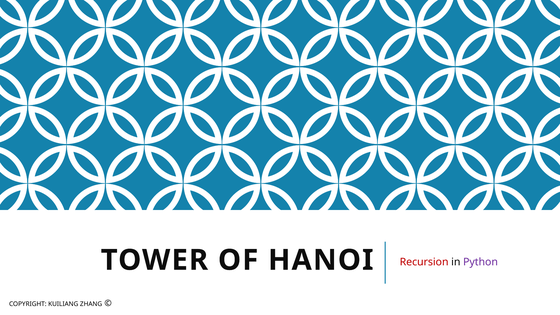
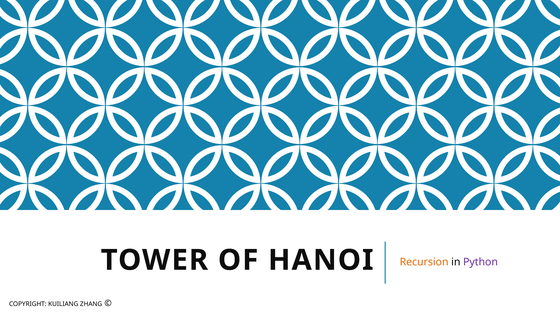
Recursion colour: red -> orange (424, 262)
